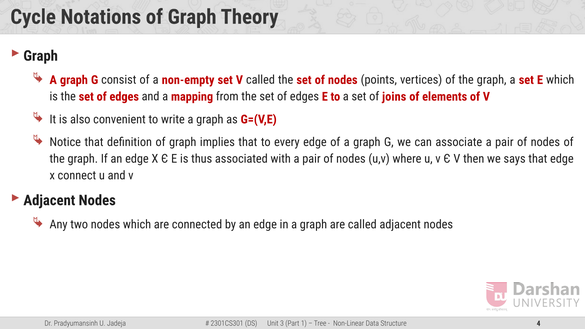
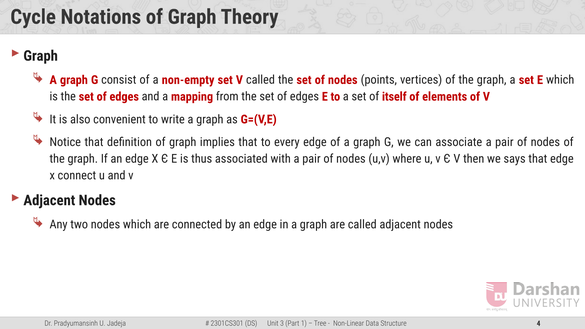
joins: joins -> itself (394, 97)
